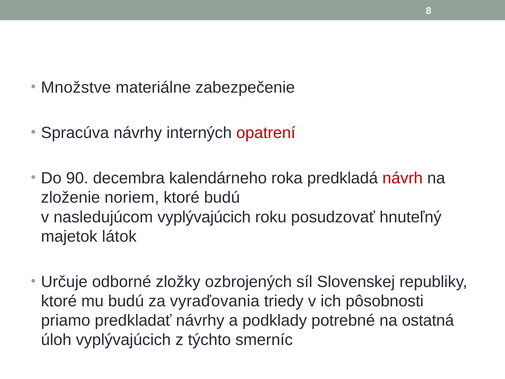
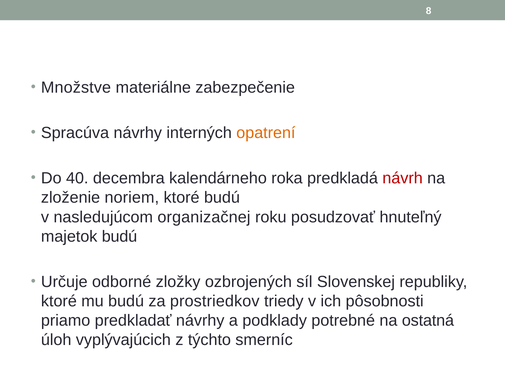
opatrení colour: red -> orange (266, 133)
90: 90 -> 40 (77, 178)
nasledujúcom vyplývajúcich: vyplývajúcich -> organizačnej (204, 217)
majetok látok: látok -> budú (119, 236)
vyraďovania: vyraďovania -> prostriedkov (215, 301)
